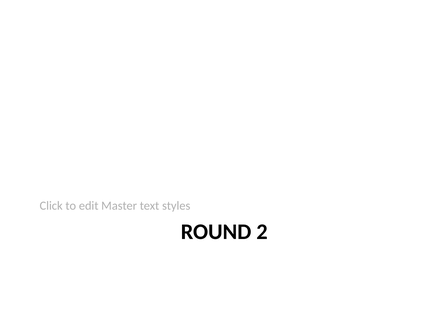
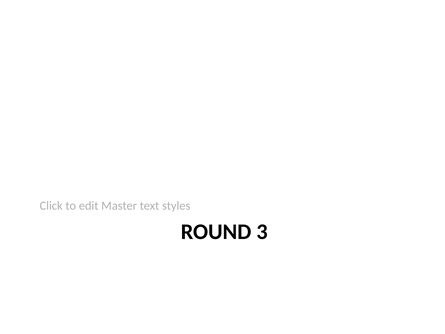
2: 2 -> 3 (262, 232)
